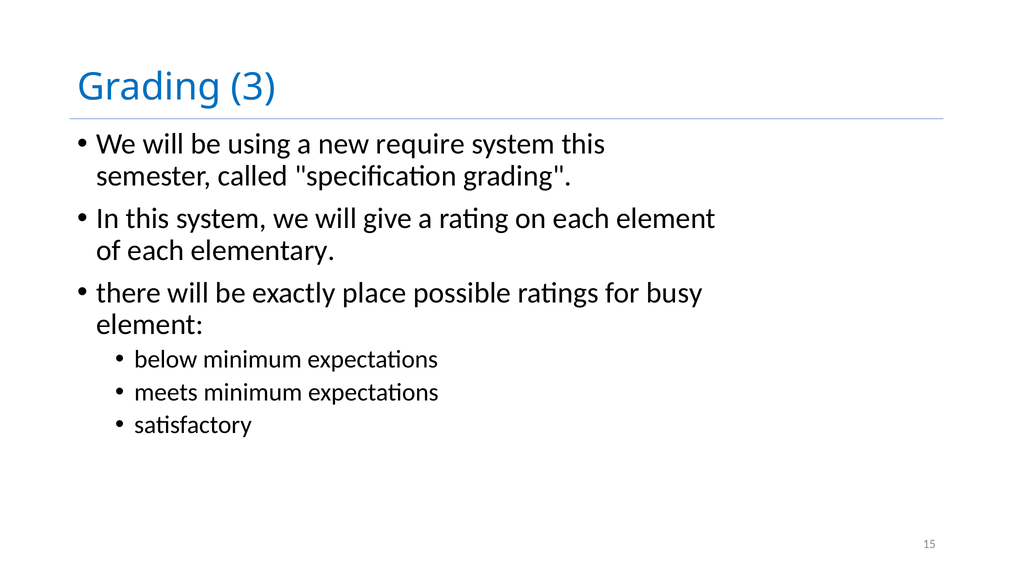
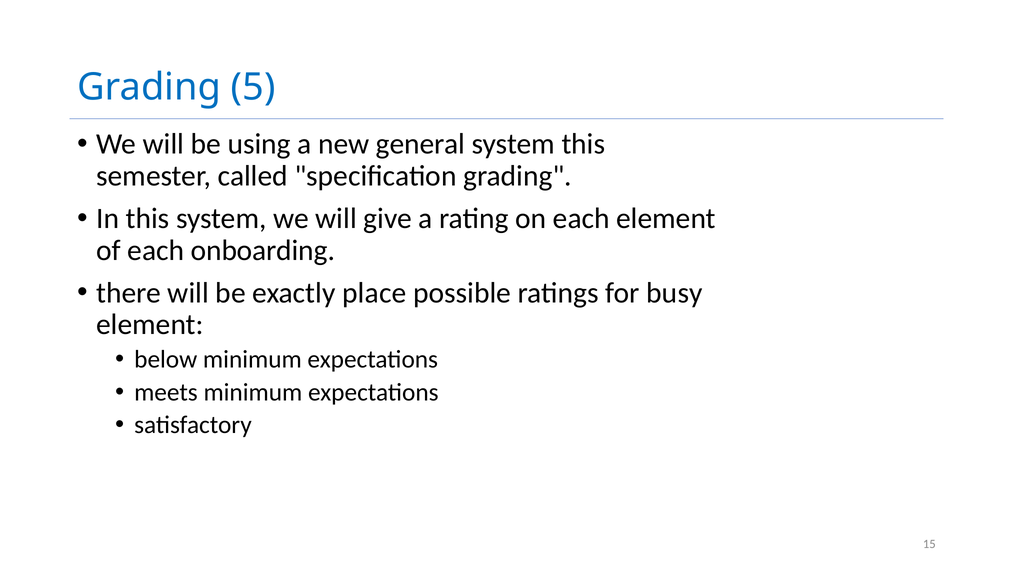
3: 3 -> 5 (253, 87)
require: require -> general (421, 144)
elementary: elementary -> onboarding (263, 250)
